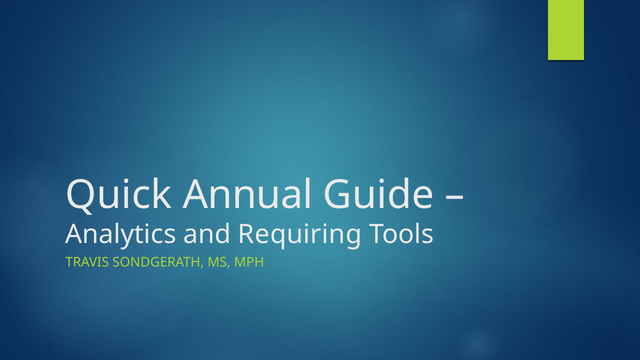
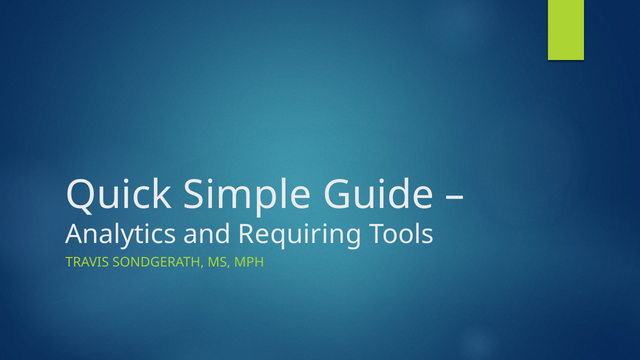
Annual: Annual -> Simple (247, 195)
